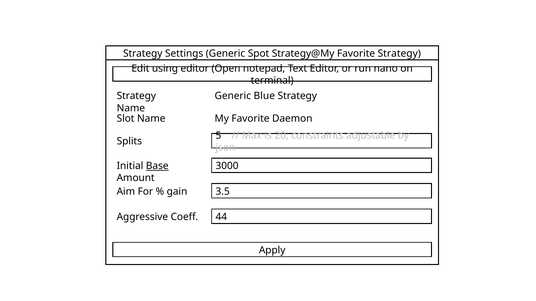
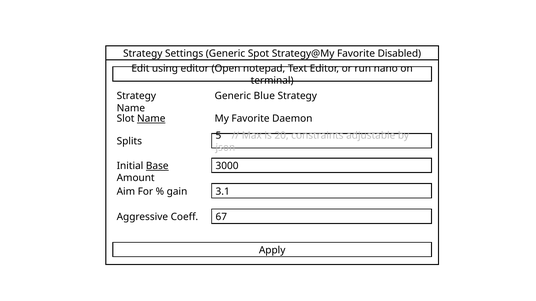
Favorite Strategy: Strategy -> Disabled (399, 54)
Name underline: none -> present (151, 119)
3.5: 3.5 -> 3.1 (223, 192)
44: 44 -> 67 (221, 217)
